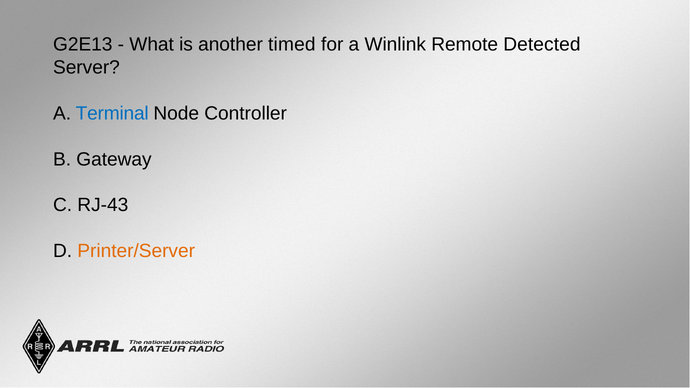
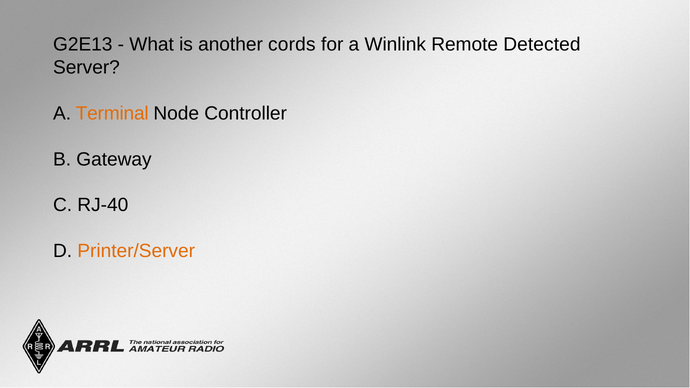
timed: timed -> cords (292, 45)
Terminal colour: blue -> orange (112, 113)
RJ-43: RJ-43 -> RJ-40 (103, 205)
